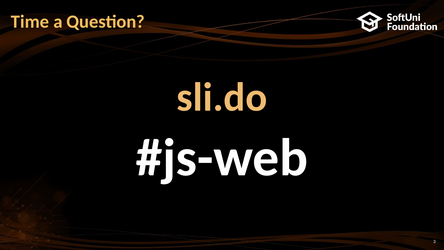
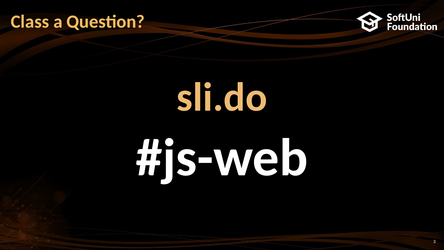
Time: Time -> Class (30, 22)
